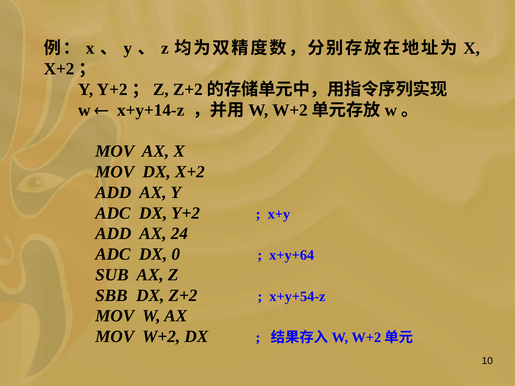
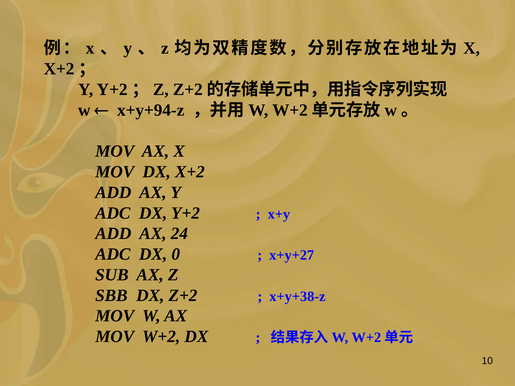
x+y+14-z: x+y+14-z -> x+y+94-z (151, 110)
x+y+64: x+y+64 -> x+y+27 (292, 255)
x+y+54-z: x+y+54-z -> x+y+38-z (297, 296)
